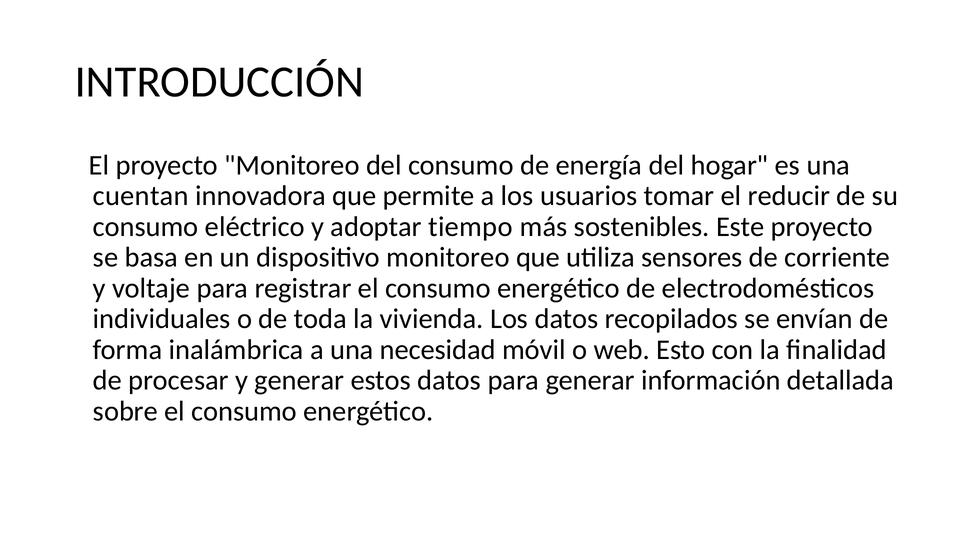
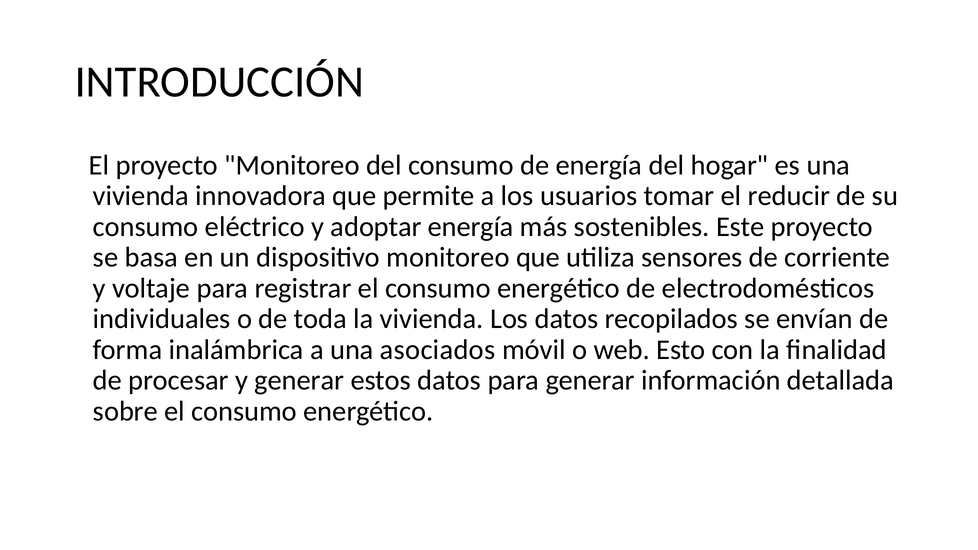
cuentan: cuentan -> vivienda (141, 196)
adoptar tiempo: tiempo -> energía (471, 227)
necesidad: necesidad -> asociados (438, 350)
